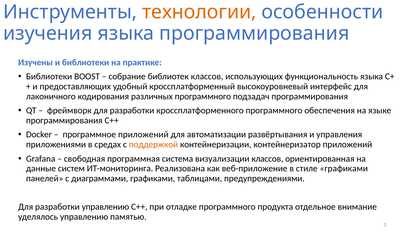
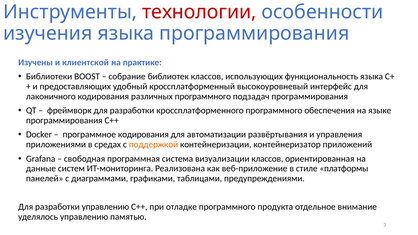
технологии colour: orange -> red (199, 12)
и библиотеки: библиотеки -> клиентской (86, 62)
программное приложений: приложений -> кодирования (143, 135)
стиле графиками: графиками -> платформы (344, 169)
